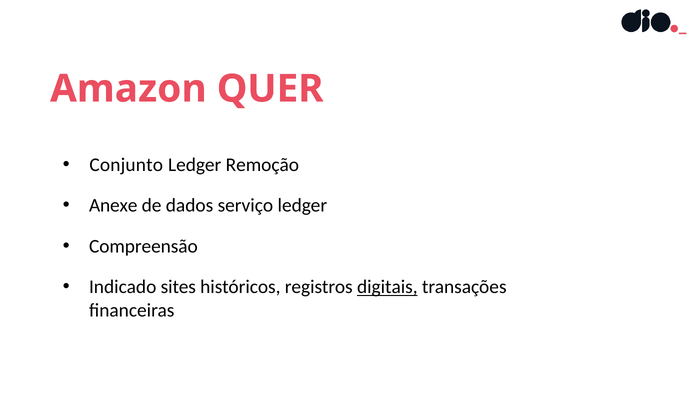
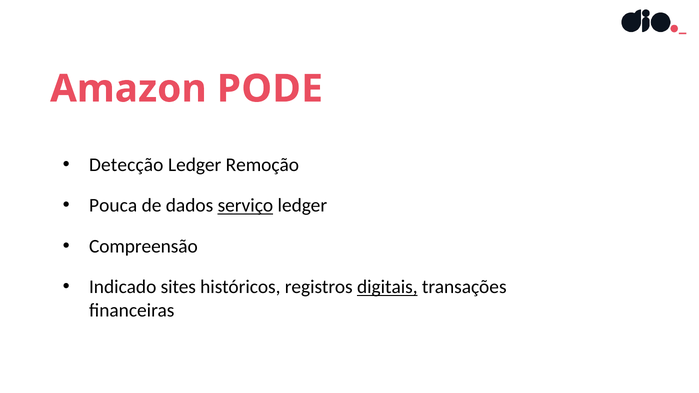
QUER: QUER -> PODE (270, 89)
Conjunto: Conjunto -> Detecção (126, 165)
Anexe: Anexe -> Pouca (113, 206)
serviço underline: none -> present (245, 206)
